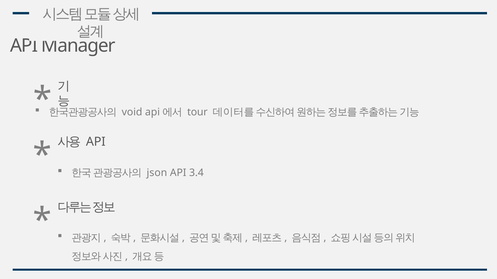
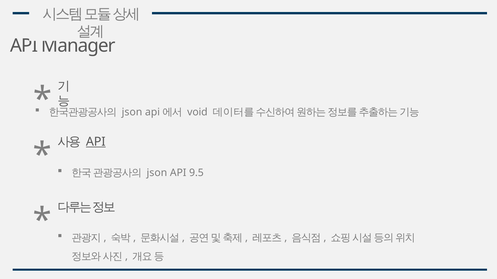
void: void -> json (132, 112)
tour: tour -> void (197, 112)
API underline: none -> present (96, 142)
3.4: 3.4 -> 9.5 (196, 173)
